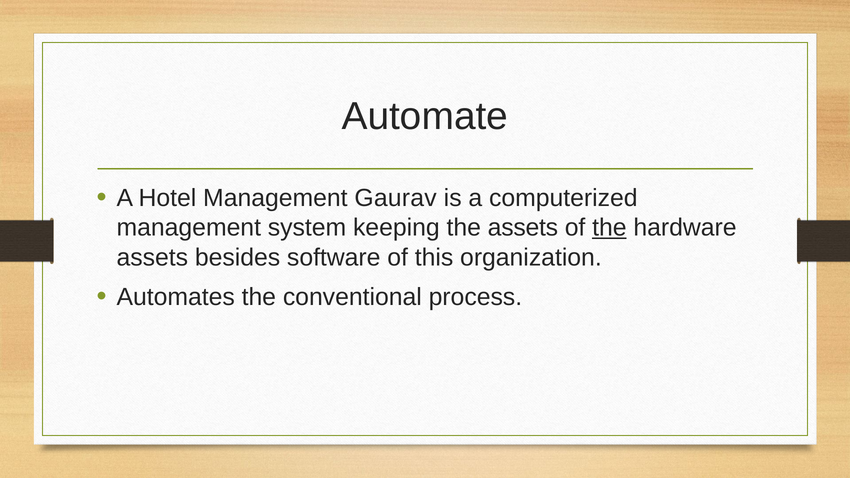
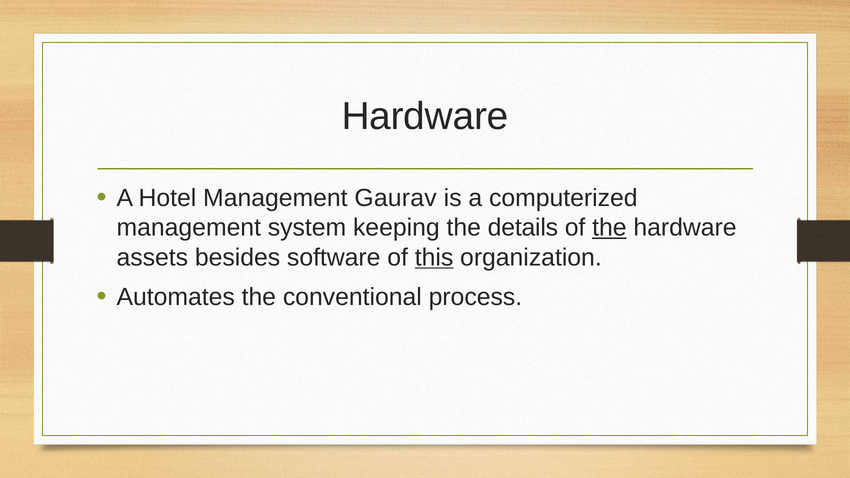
Automate: Automate -> Hardware (425, 117)
the assets: assets -> details (523, 228)
this underline: none -> present (434, 257)
